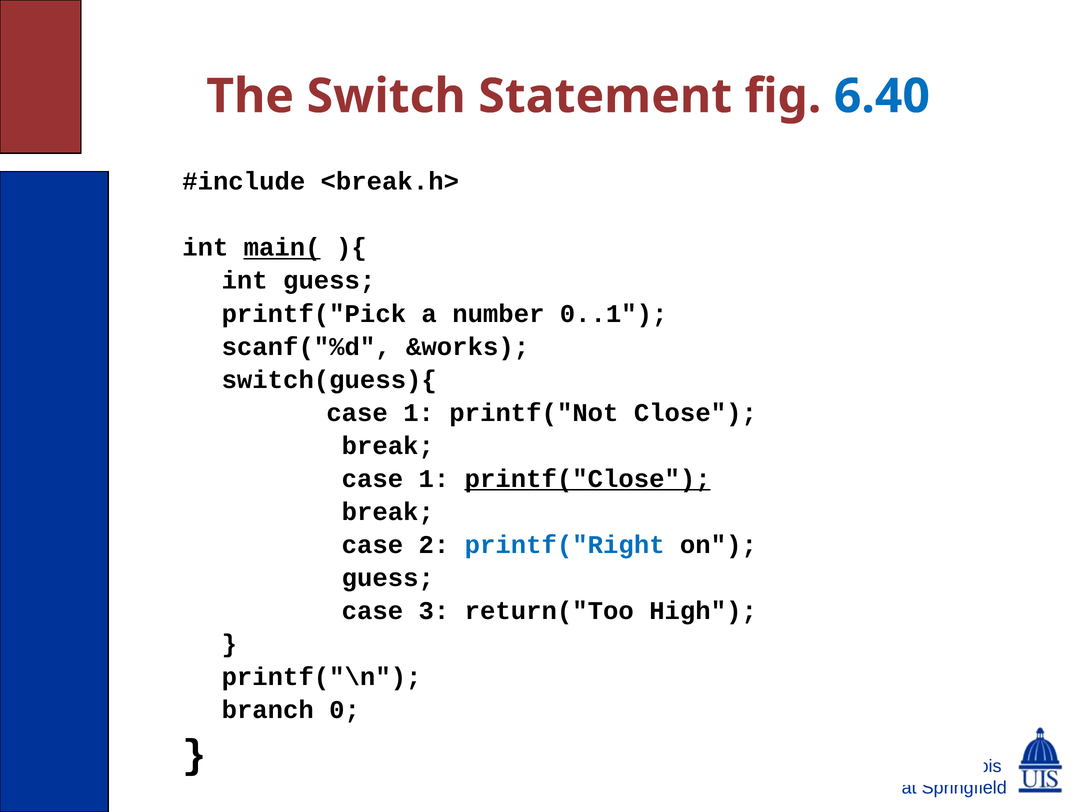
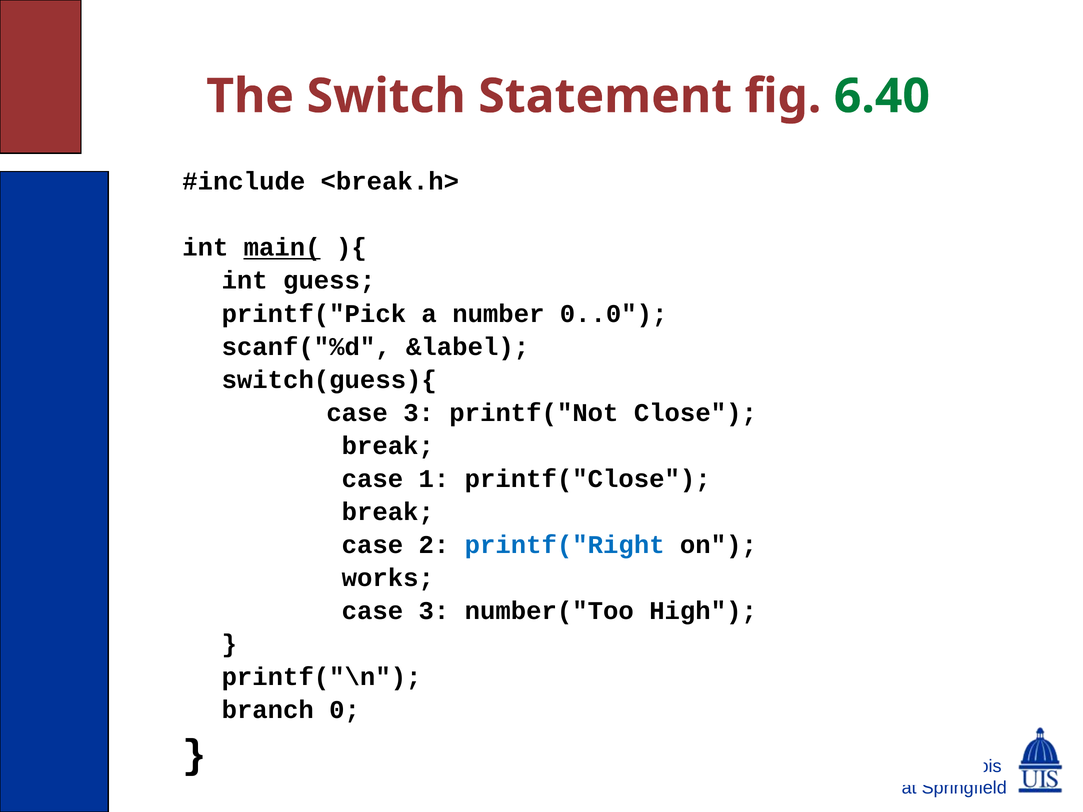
6.40 colour: blue -> green (882, 96)
0..1: 0..1 -> 0..0 (614, 314)
&works: &works -> &label (468, 347)
1: 1 -> 3 (419, 413)
printf("Close underline: present -> none (588, 479)
guess: guess -> works (388, 578)
return("Too: return("Too -> number("Too (549, 611)
